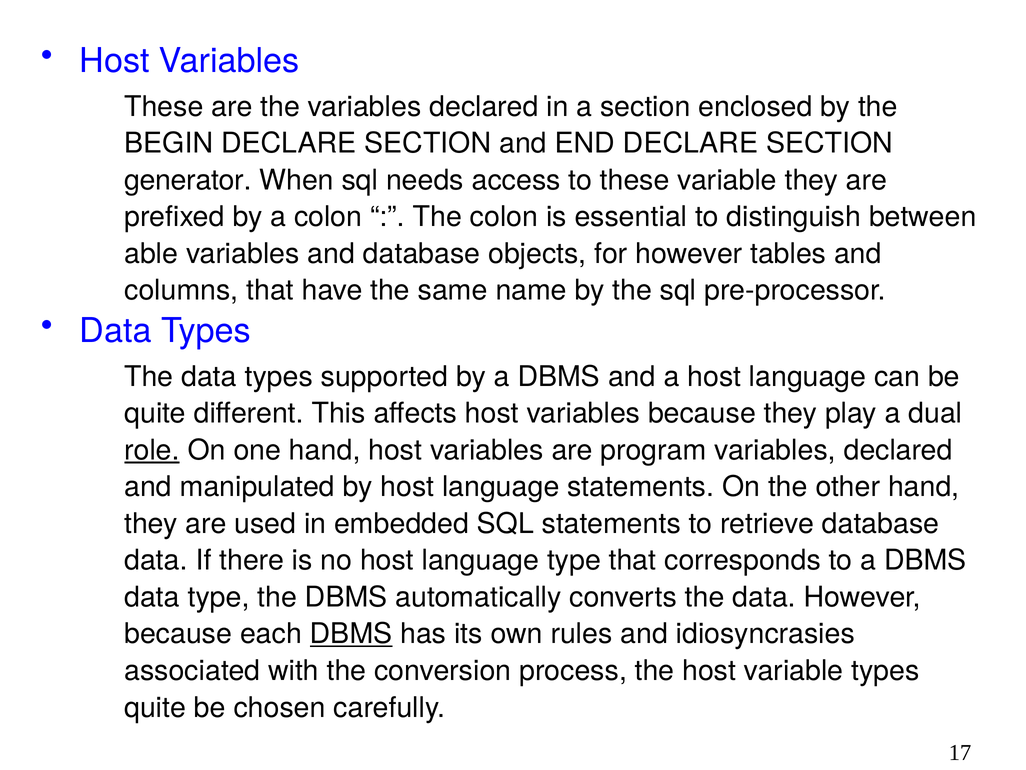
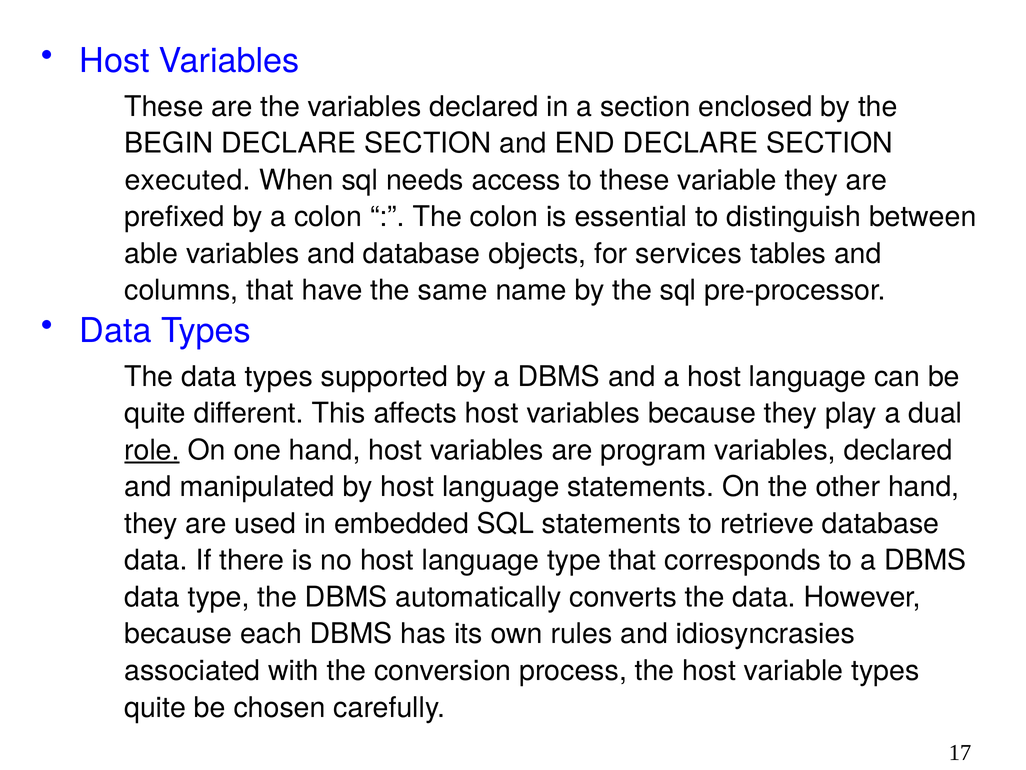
generator: generator -> executed (188, 180)
for however: however -> services (689, 254)
DBMS underline: present -> none (351, 634)
